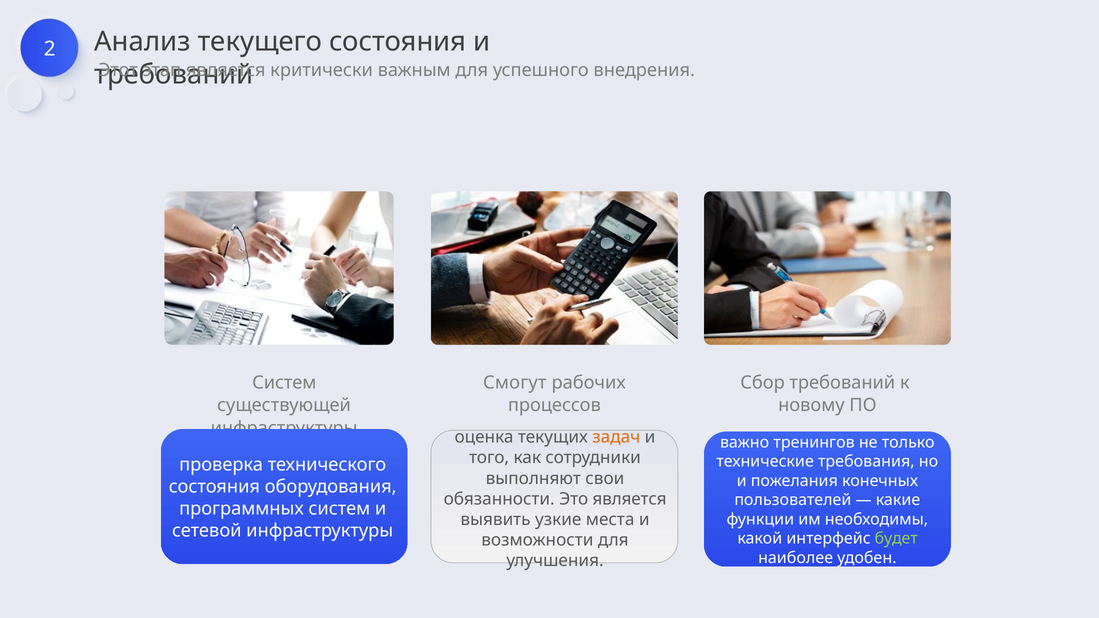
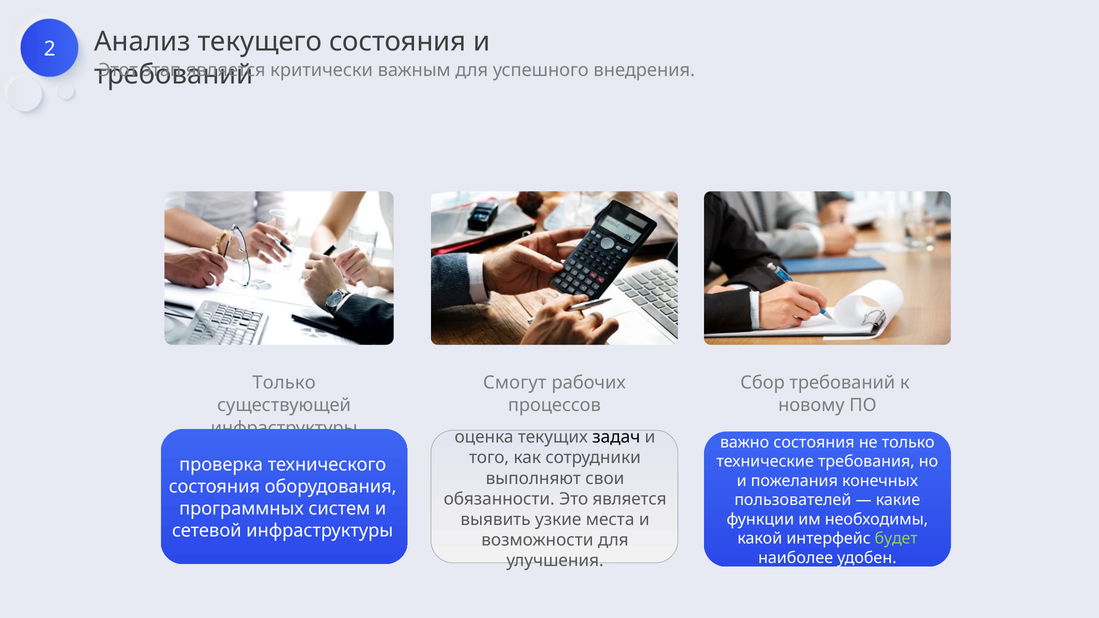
Систем: Систем -> Только (284, 383)
задач colour: orange -> black (616, 437)
важно тренингов: тренингов -> состояния (814, 443)
